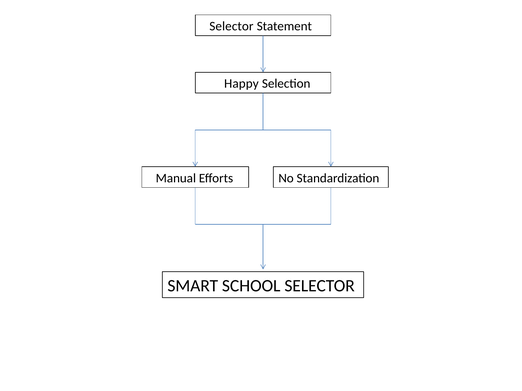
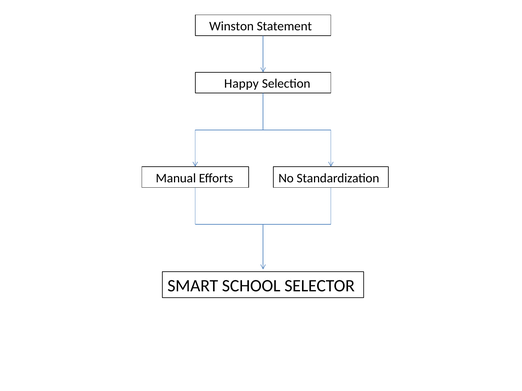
Selector: Selector -> Winston (232, 26)
